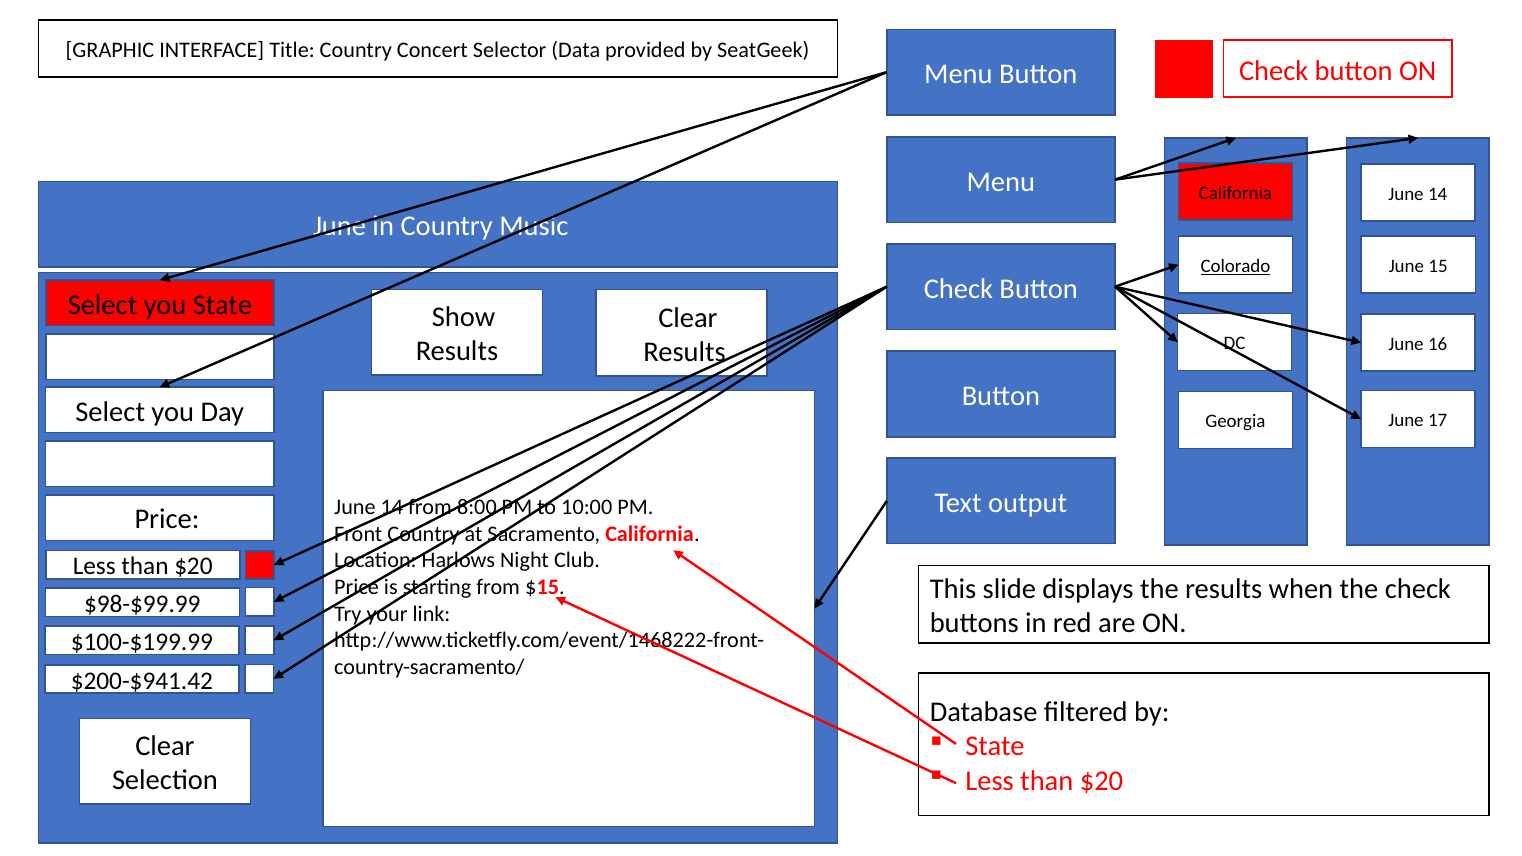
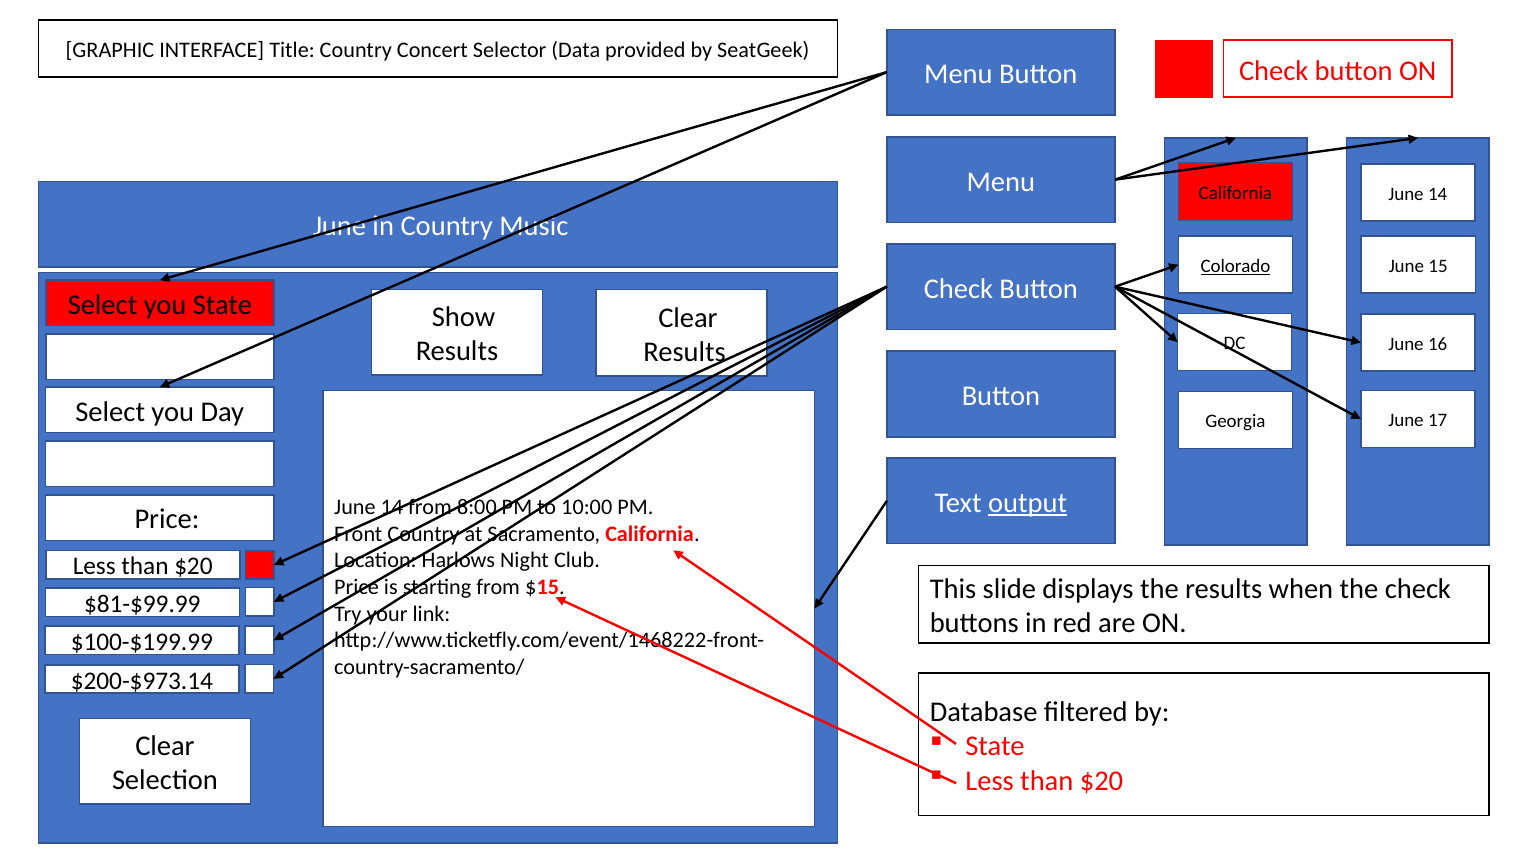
output underline: none -> present (1028, 503)
$98-$99.99: $98-$99.99 -> $81-$99.99 (142, 604)
$200-$941.42: $200-$941.42 -> $200-$973.14 (142, 681)
